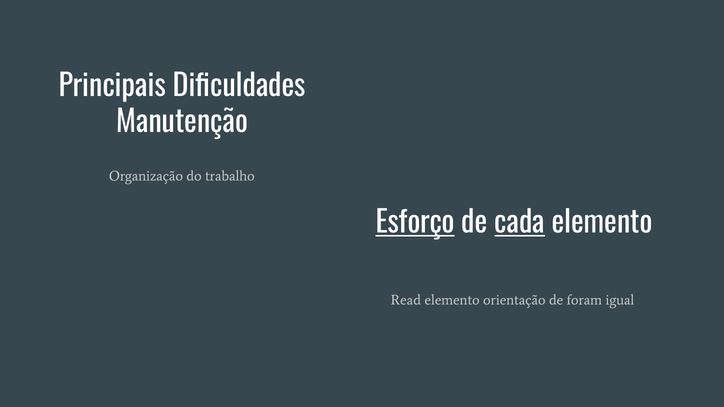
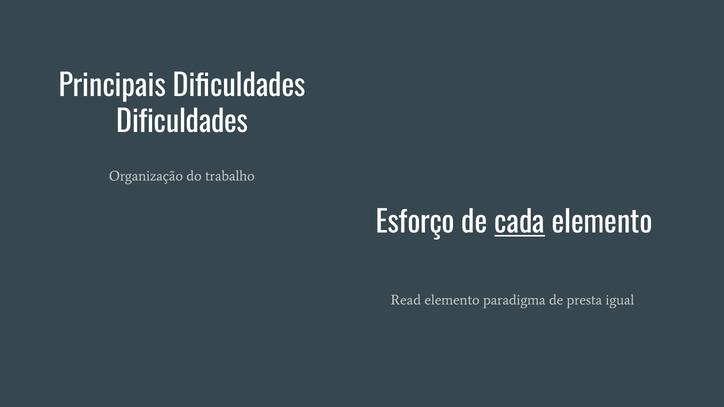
Manutenção: Manutenção -> Dificuldades (182, 123)
Esforço underline: present -> none (415, 223)
orientação: orientação -> paradigma (514, 301)
foram: foram -> presta (584, 301)
